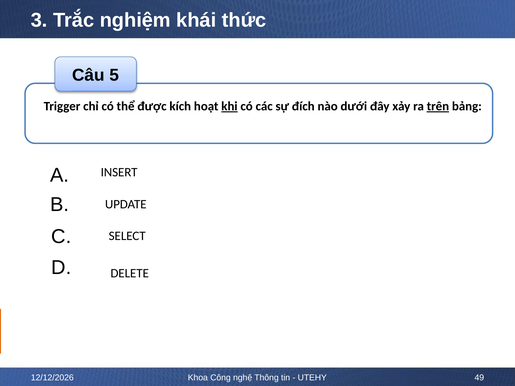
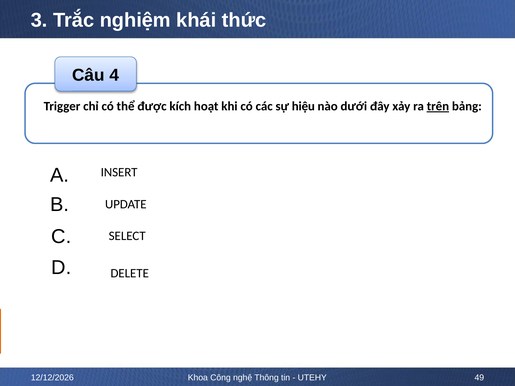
5: 5 -> 4 (114, 75)
khi underline: present -> none (229, 106)
đích: đích -> hiệu (303, 106)
